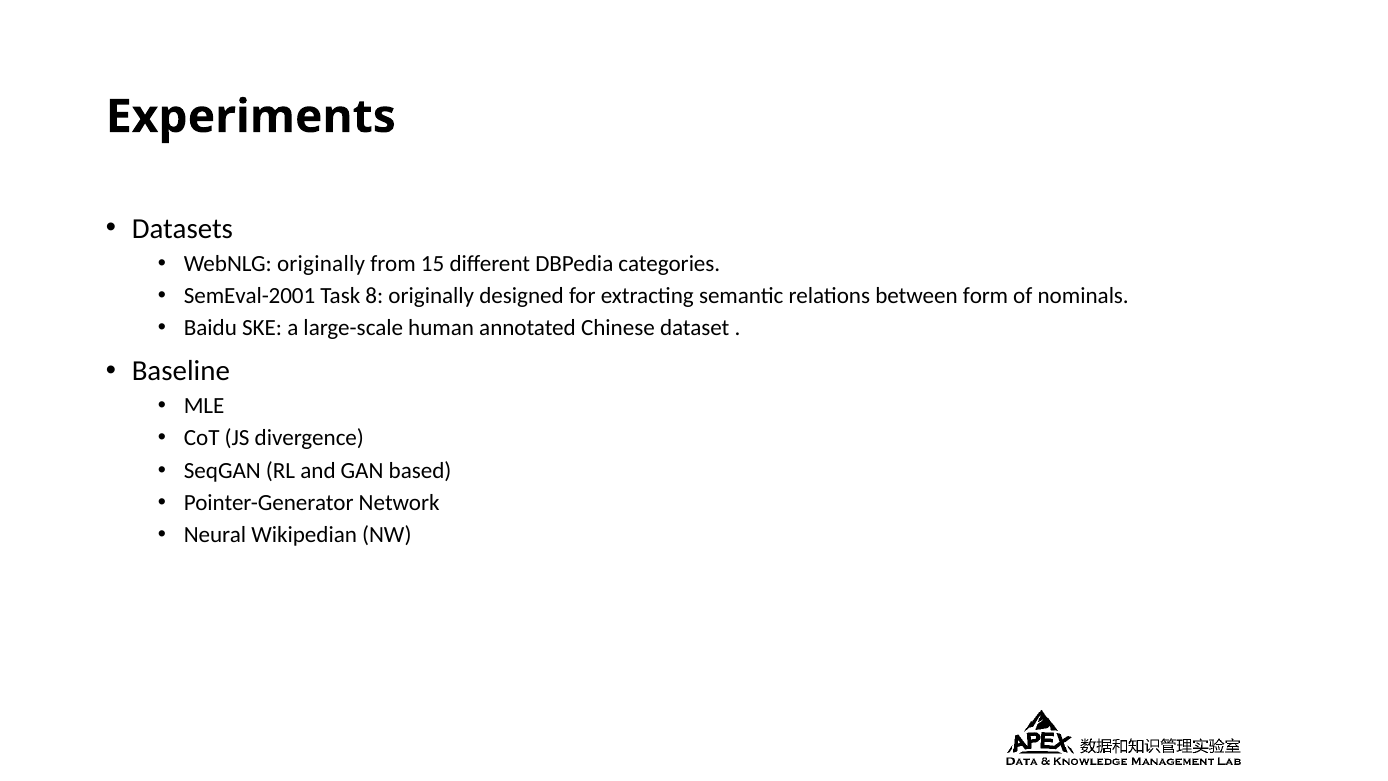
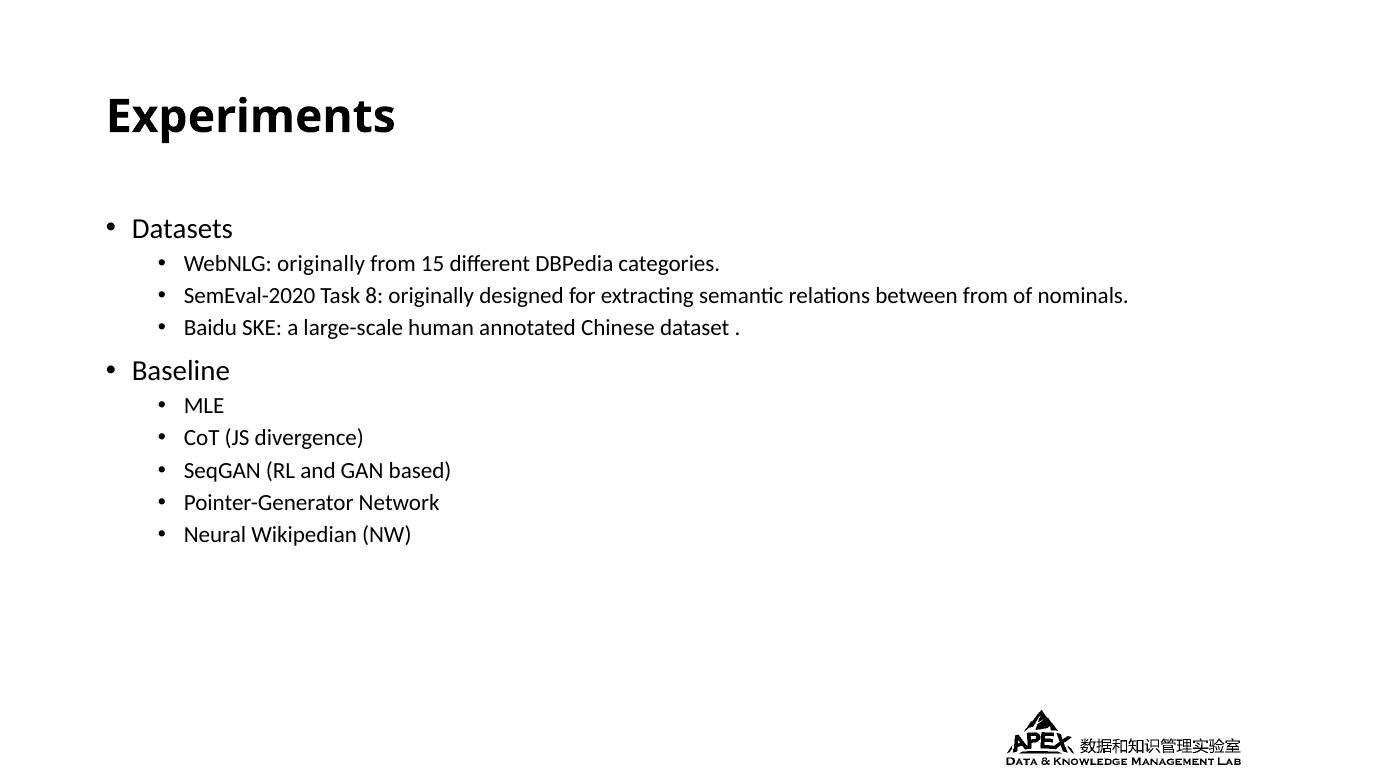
SemEval-2001: SemEval-2001 -> SemEval-2020 (250, 296)
between form: form -> from (986, 296)
